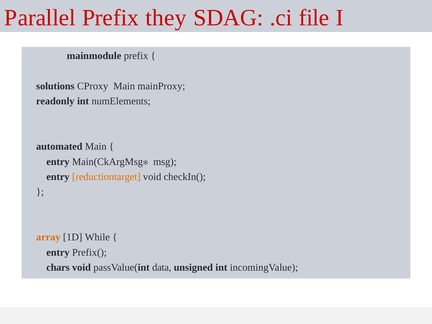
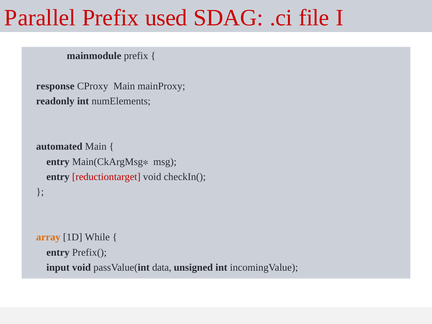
they: they -> used (166, 18)
solutions: solutions -> response (55, 86)
reductiontarget colour: orange -> red (106, 177)
chars: chars -> input (58, 268)
